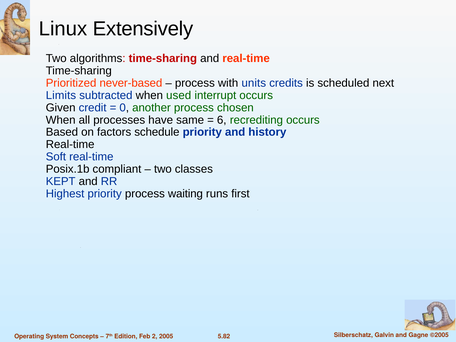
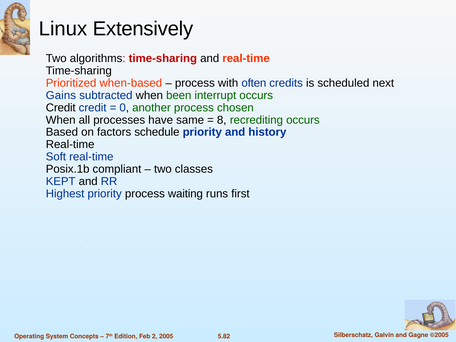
never-based: never-based -> when-based (131, 83)
units: units -> often (254, 83)
Limits: Limits -> Gains (61, 95)
used: used -> been (179, 95)
Given: Given -> Credit (61, 108)
6: 6 -> 8 (222, 120)
